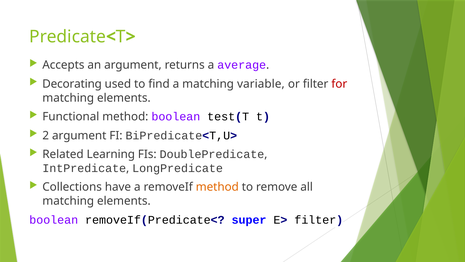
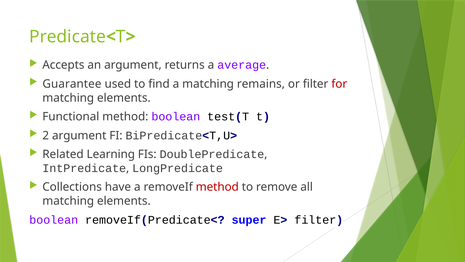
Decorating: Decorating -> Guarantee (72, 84)
variable: variable -> remains (261, 84)
method colour: orange -> red (217, 187)
